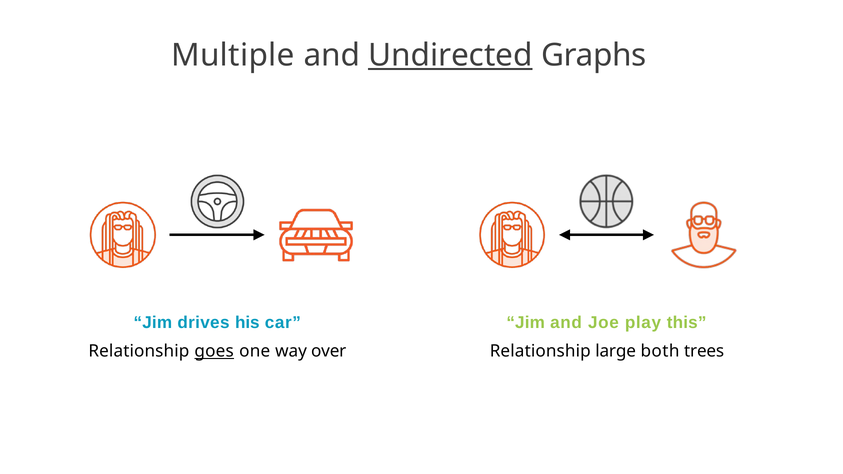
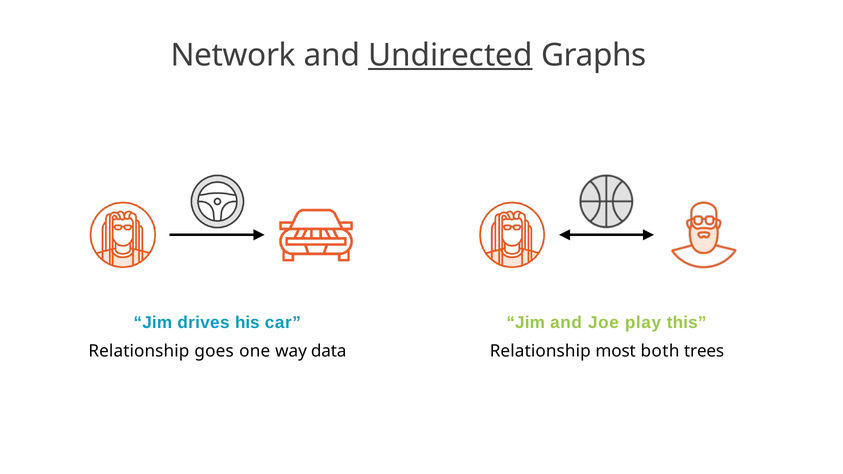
Multiple: Multiple -> Network (233, 55)
goes underline: present -> none (214, 351)
over: over -> data (329, 351)
large: large -> most (616, 351)
